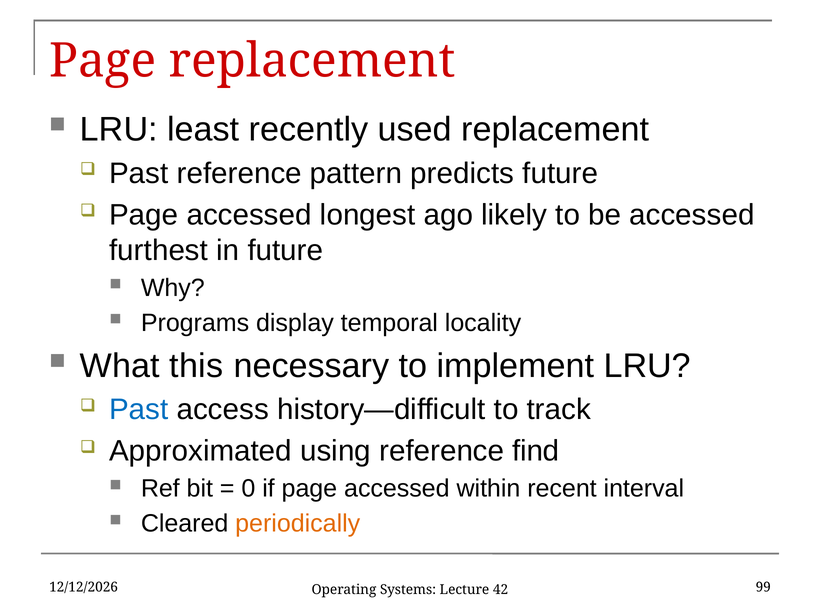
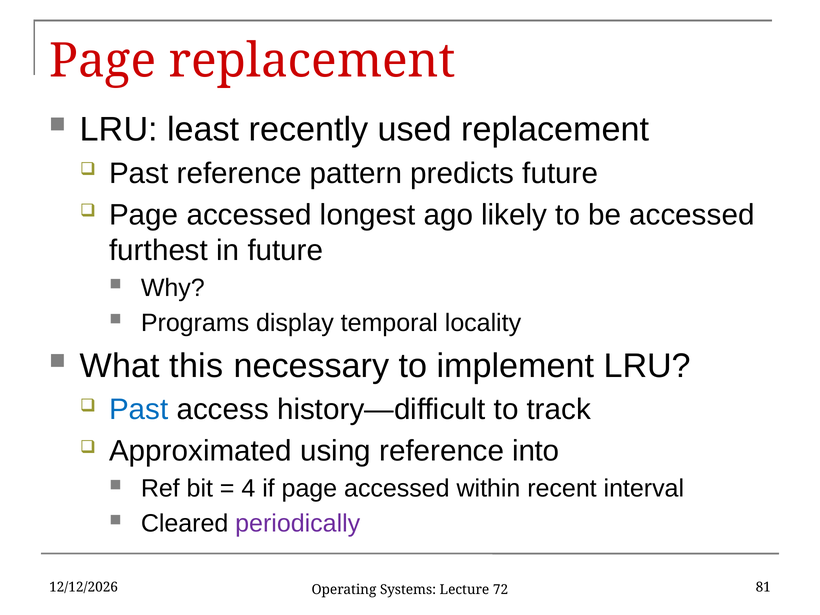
find: find -> into (536, 451)
0: 0 -> 4 (248, 489)
periodically colour: orange -> purple (298, 524)
99: 99 -> 81 (763, 587)
42: 42 -> 72 (501, 590)
